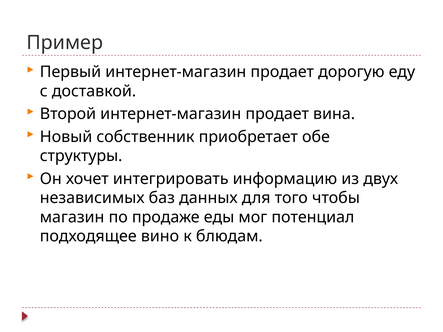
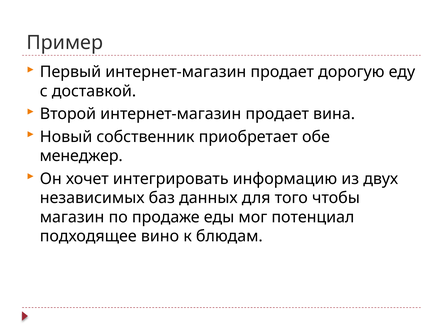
структуры: структуры -> менеджер (81, 156)
